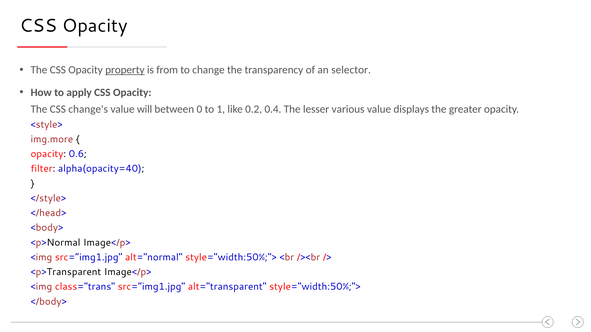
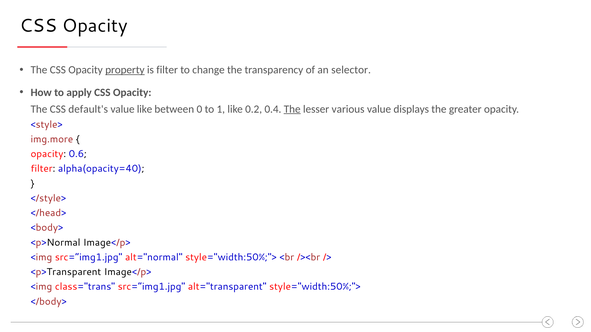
is from: from -> filter (167, 70)
change's: change's -> default's (88, 109)
value will: will -> like (145, 109)
The underline: none -> present (292, 109)
